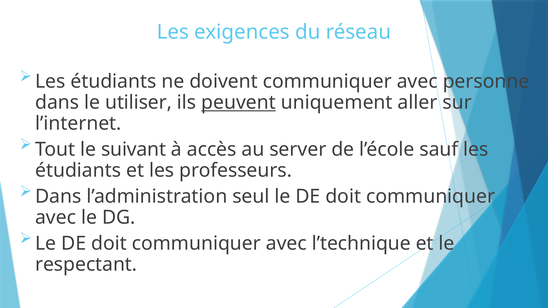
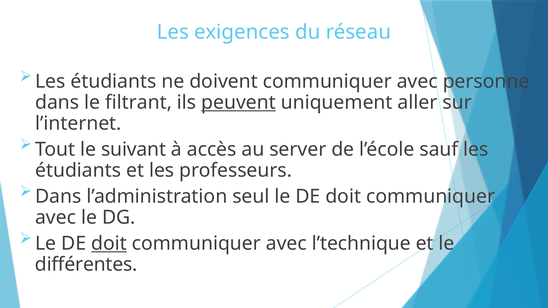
utiliser: utiliser -> filtrant (139, 103)
doit underline: none -> present (109, 244)
respectant: respectant -> différentes (86, 265)
